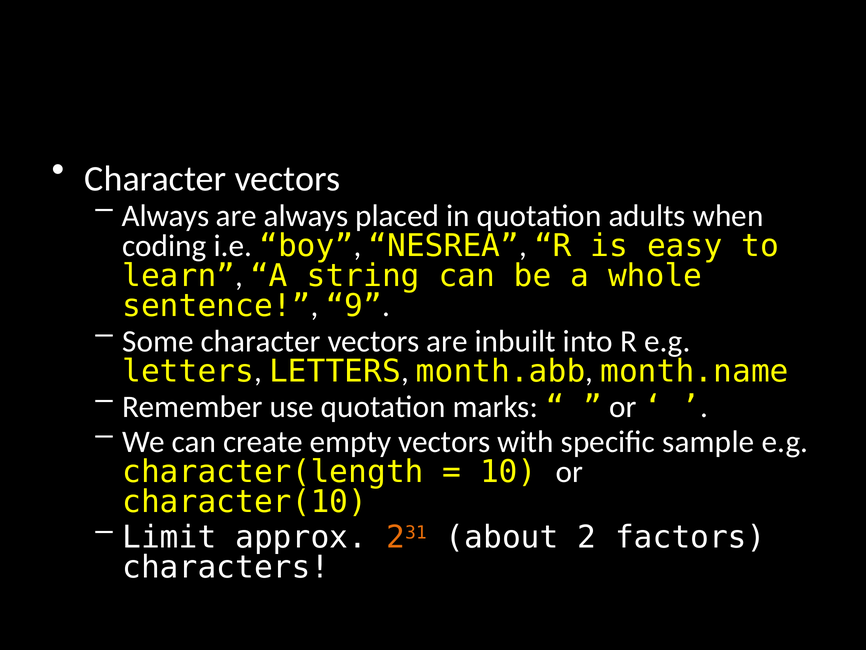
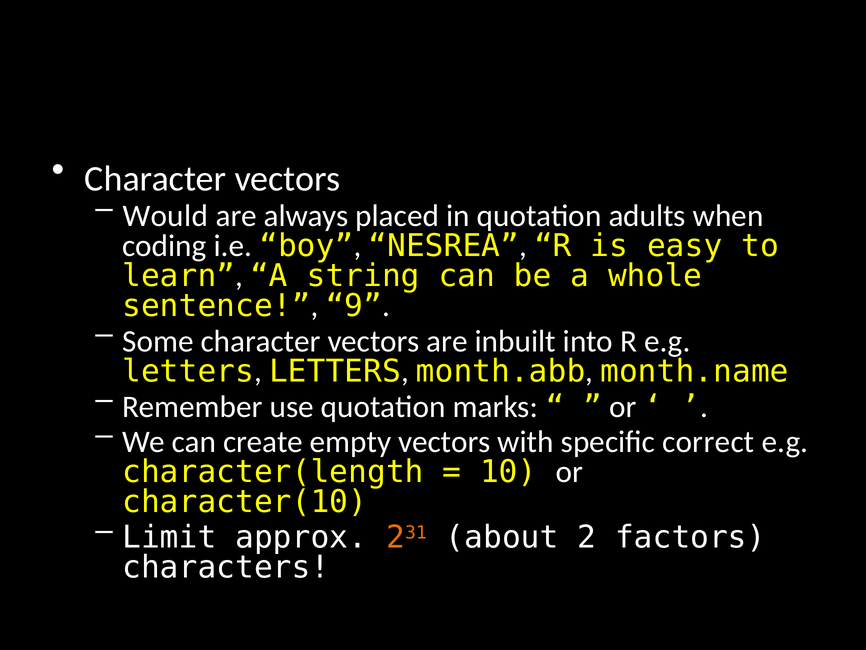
Always: Always -> Would (165, 216)
sample: sample -> correct (708, 442)
